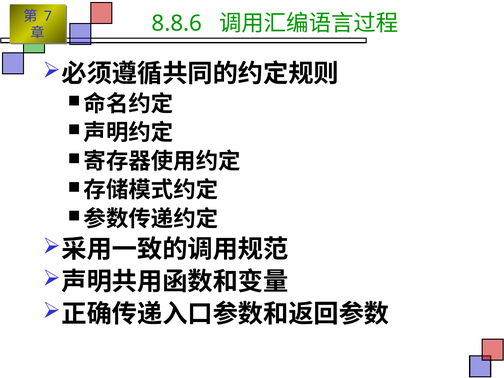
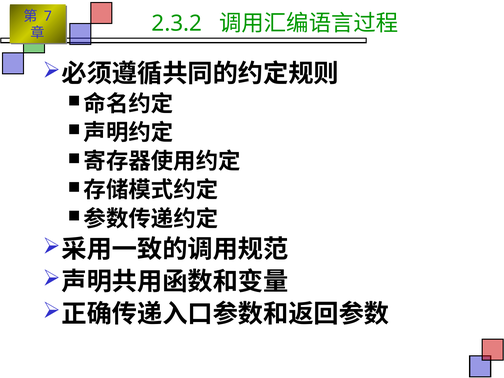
8.8.6: 8.8.6 -> 2.3.2 (177, 23)
